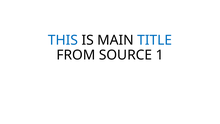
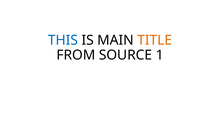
TITLE colour: blue -> orange (155, 40)
